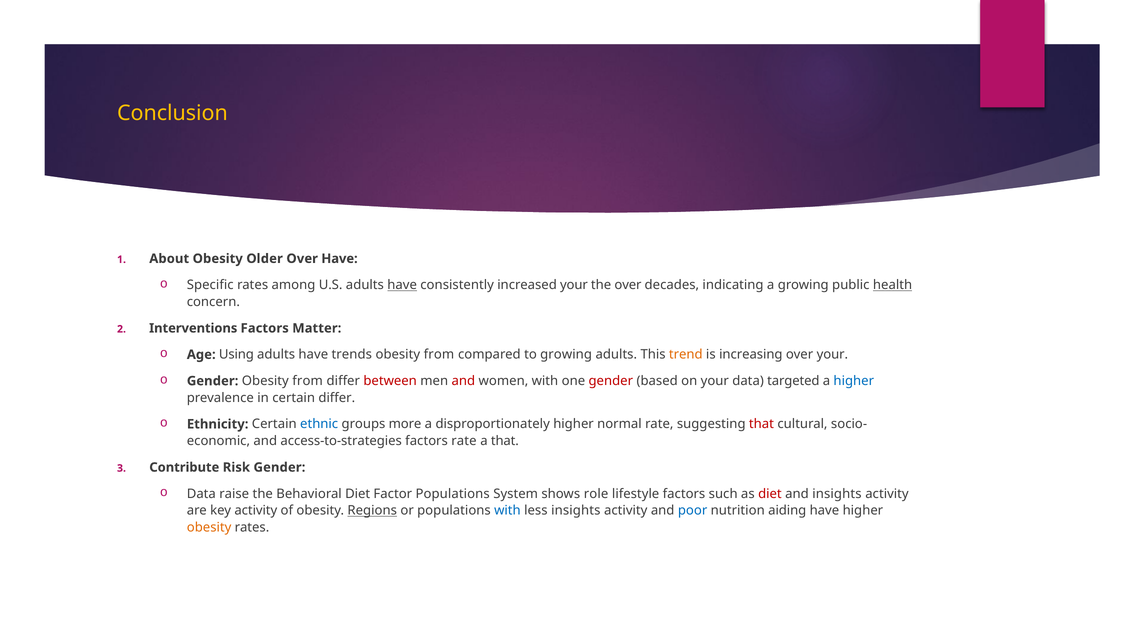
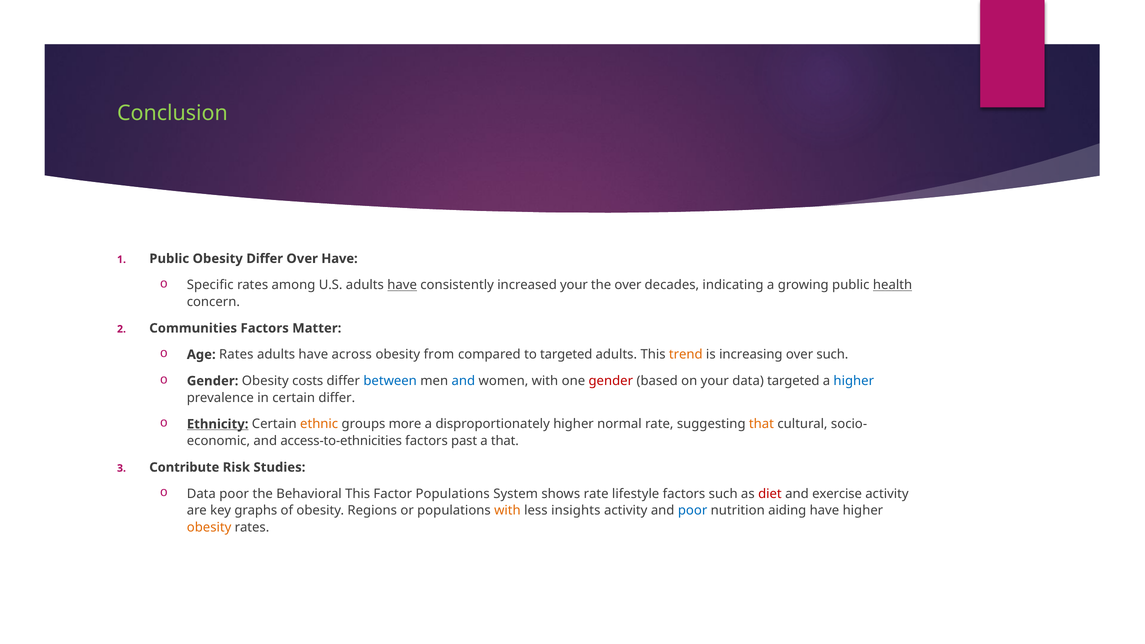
Conclusion colour: yellow -> light green (172, 113)
About: About -> Public (169, 259)
Obesity Older: Older -> Differ (265, 259)
Interventions: Interventions -> Communities (193, 328)
Age Using: Using -> Rates (236, 355)
trends: trends -> across (352, 355)
to growing: growing -> targeted (566, 355)
over your: your -> such (832, 355)
Gender Obesity from: from -> costs (308, 381)
between colour: red -> blue (390, 381)
and colour: red -> blue (463, 381)
Ethnicity underline: none -> present (218, 424)
ethnic colour: blue -> orange (319, 424)
that colour: red -> orange (761, 424)
access-to-strategies: access-to-strategies -> access-to-ethnicities (341, 441)
factors rate: rate -> past (464, 441)
Risk Gender: Gender -> Studies (279, 467)
Data raise: raise -> poor (234, 494)
Behavioral Diet: Diet -> This (358, 494)
shows role: role -> rate (596, 494)
and insights: insights -> exercise (837, 494)
key activity: activity -> graphs (256, 511)
Regions underline: present -> none (372, 511)
with colour: blue -> orange (507, 511)
